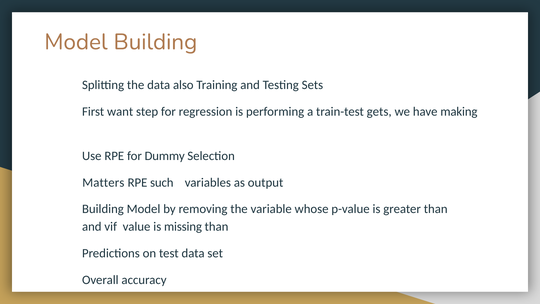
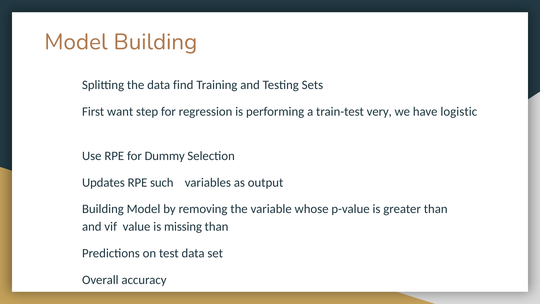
also: also -> find (183, 85)
gets: gets -> very (379, 112)
making: making -> logistic (459, 112)
Matters: Matters -> Updates (103, 182)
